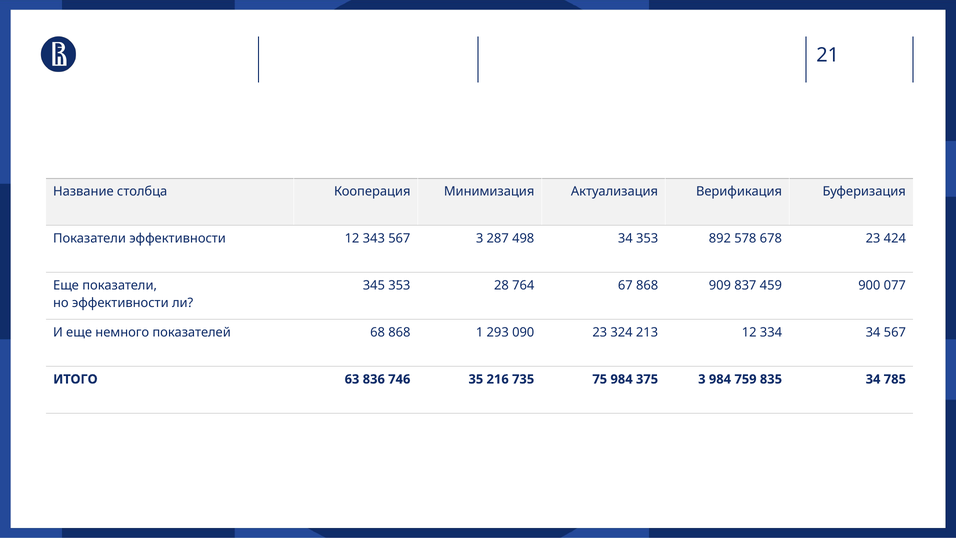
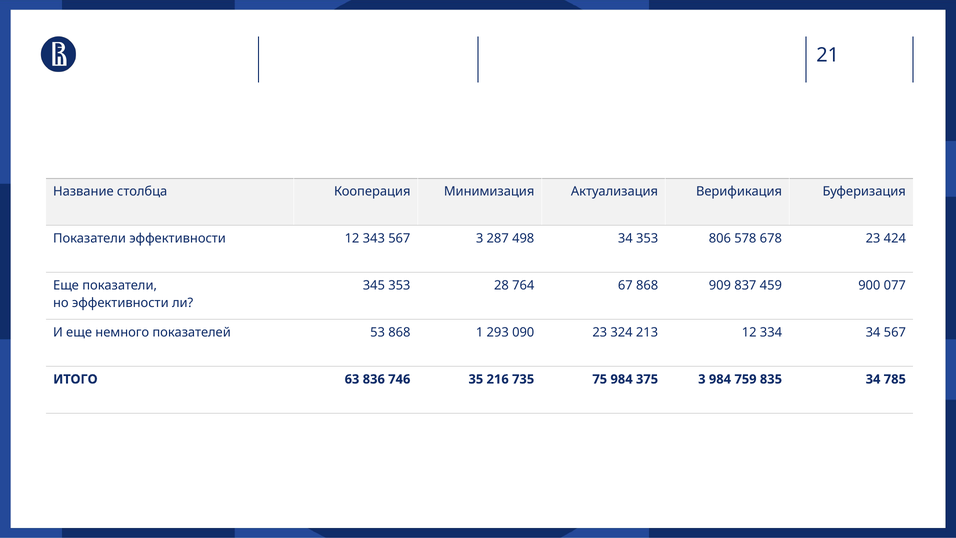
892: 892 -> 806 (720, 238)
68: 68 -> 53 (378, 332)
